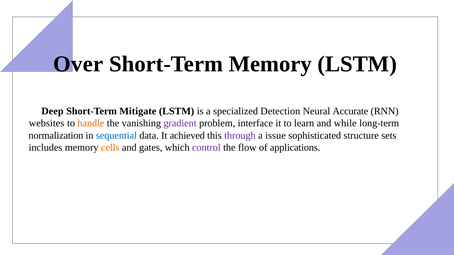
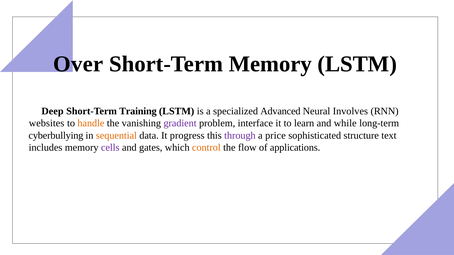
Mitigate: Mitigate -> Training (138, 111)
Detection: Detection -> Advanced (280, 111)
Accurate: Accurate -> Involves (350, 111)
normalization: normalization -> cyberbullying (56, 136)
sequential colour: blue -> orange (116, 136)
achieved: achieved -> progress (187, 136)
issue: issue -> price (275, 136)
sets: sets -> text (389, 136)
cells colour: orange -> purple (110, 148)
control colour: purple -> orange (206, 148)
